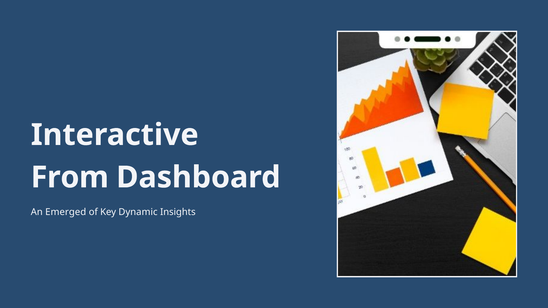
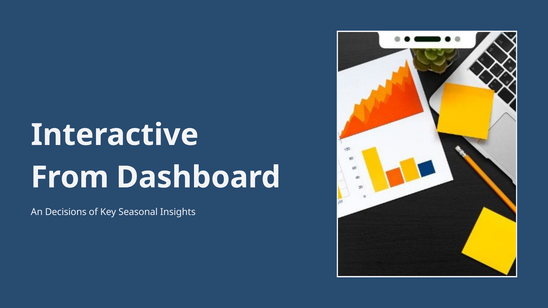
Emerged: Emerged -> Decisions (66, 212)
Dynamic: Dynamic -> Seasonal (138, 212)
